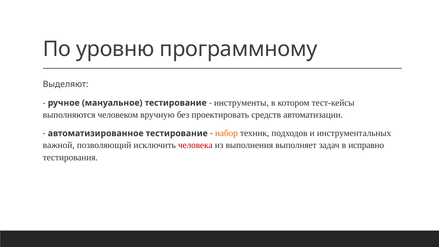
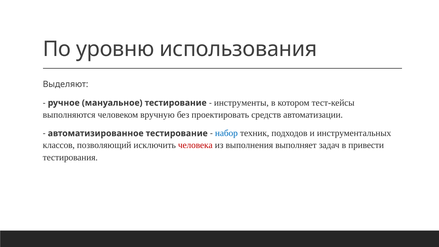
программному: программному -> использования (238, 49)
набор colour: orange -> blue (226, 133)
важной: важной -> классов (59, 145)
исправно: исправно -> привести (366, 145)
